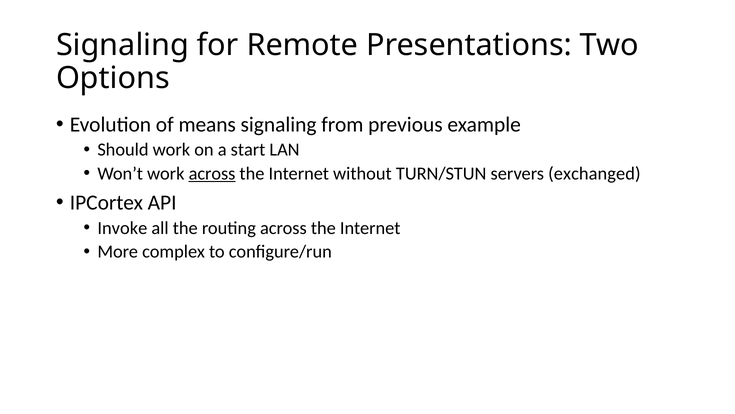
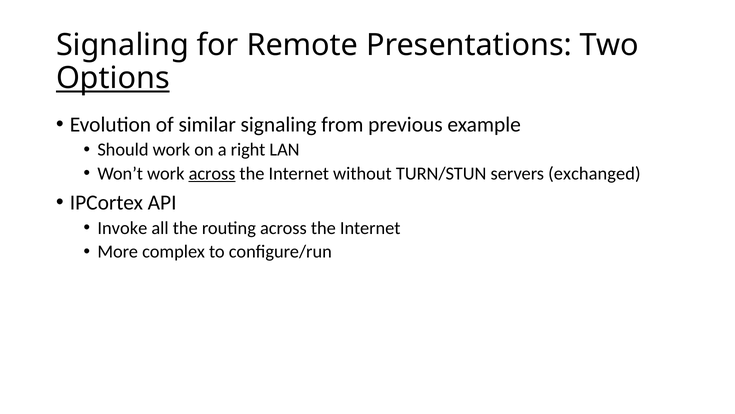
Options underline: none -> present (113, 78)
means: means -> similar (207, 124)
start: start -> right (248, 150)
